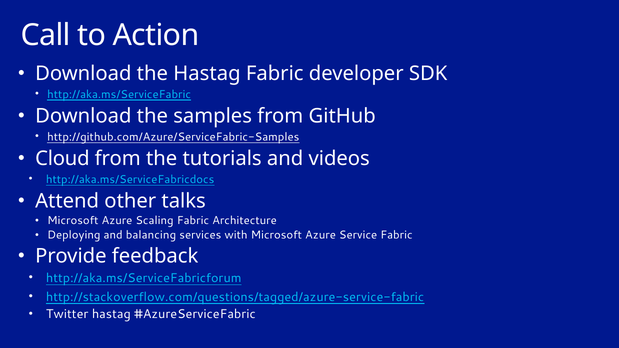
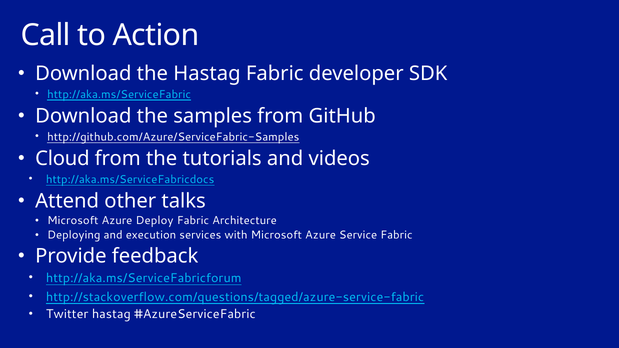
Scaling: Scaling -> Deploy (154, 221)
balancing: balancing -> execution (151, 235)
